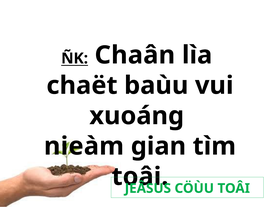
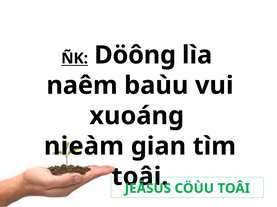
Chaân: Chaân -> Döông (135, 55)
chaët: chaët -> naêm (82, 86)
